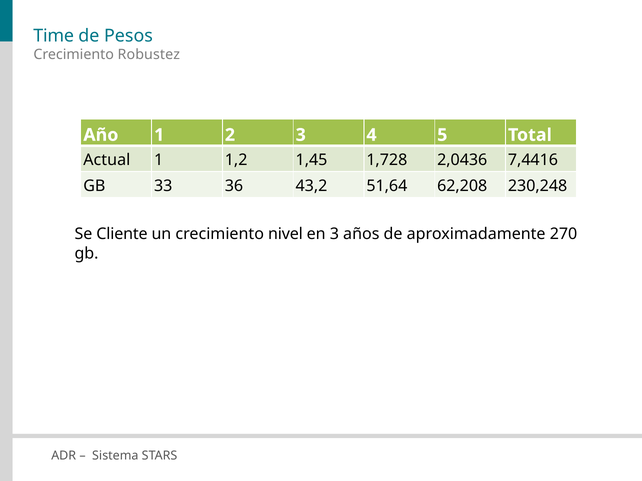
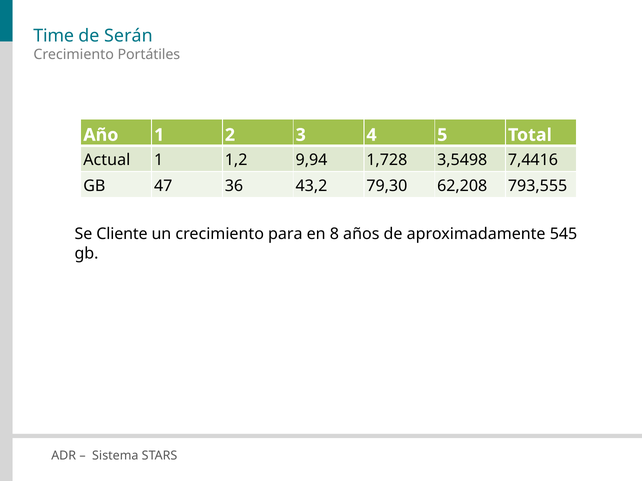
Pesos: Pesos -> Serán (128, 36)
Robustez: Robustez -> Portátiles (149, 54)
1,45: 1,45 -> 9,94 (312, 160)
2,0436: 2,0436 -> 3,5498 (462, 160)
33: 33 -> 47 (163, 186)
51,64: 51,64 -> 79,30 (387, 186)
230,248: 230,248 -> 793,555 (538, 186)
nivel: nivel -> para (285, 234)
en 3: 3 -> 8 (334, 234)
270: 270 -> 545 (564, 234)
